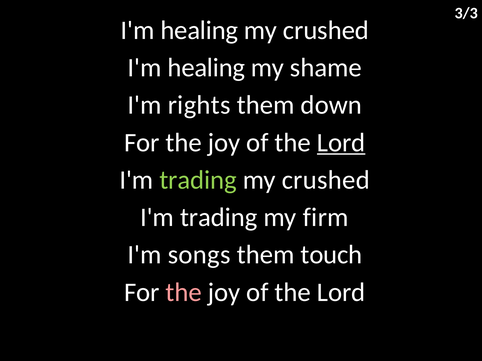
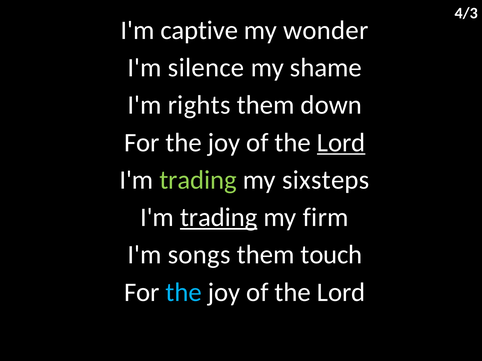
3/3: 3/3 -> 4/3 (466, 13)
healing: healing -> captive (199, 30)
crushed: crushed -> wonder (326, 30)
healing: healing -> silence (206, 68)
crushed: crushed -> sixsteps (326, 180)
trading underline: none -> present (219, 218)
the colour: pink -> light blue (184, 293)
